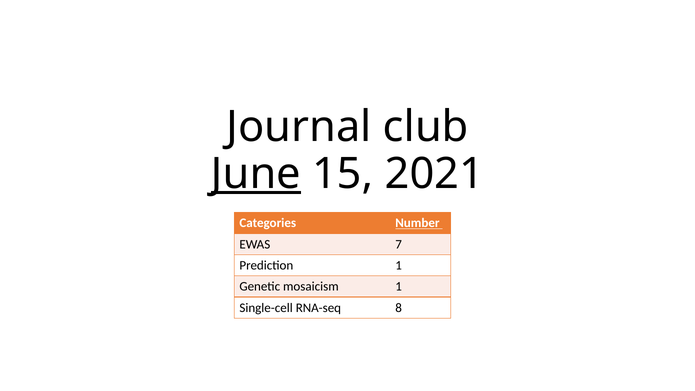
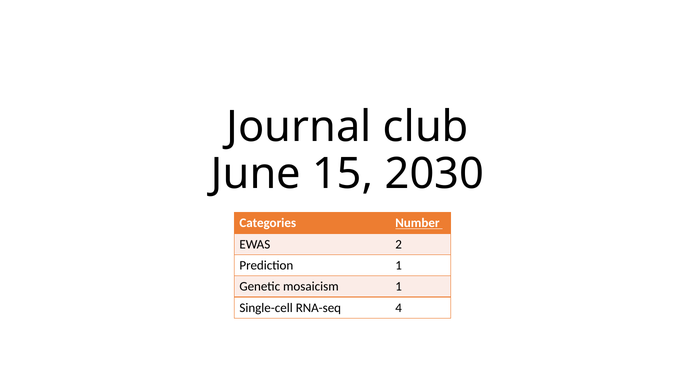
June underline: present -> none (256, 174)
2021: 2021 -> 2030 (434, 174)
7: 7 -> 2 (399, 244)
8: 8 -> 4 (399, 308)
